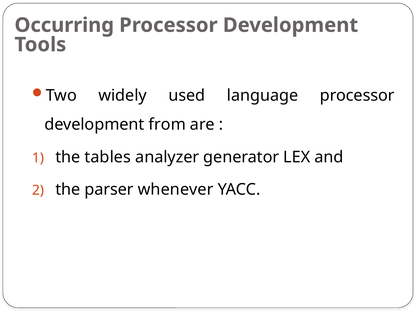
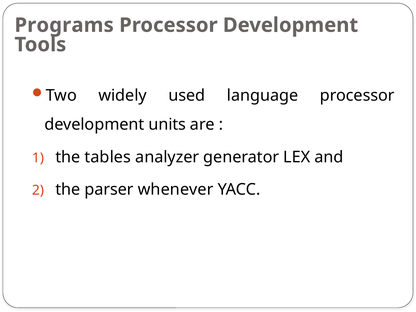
Occurring: Occurring -> Programs (64, 25)
from: from -> units (167, 125)
